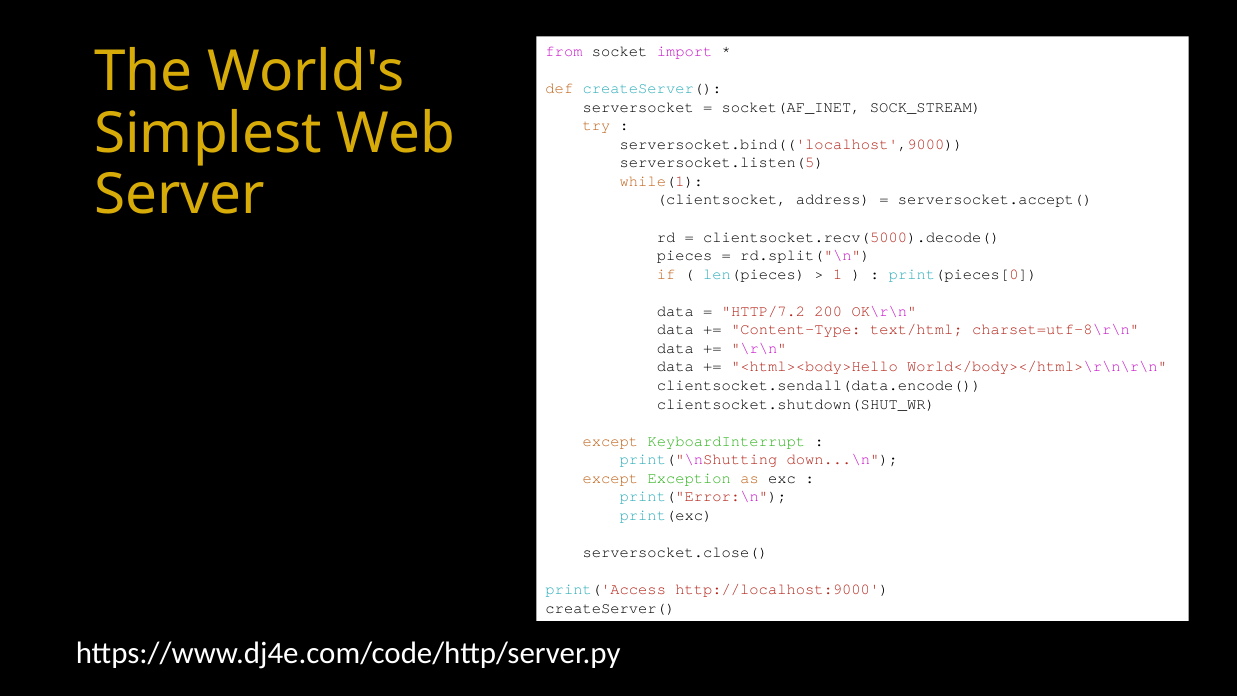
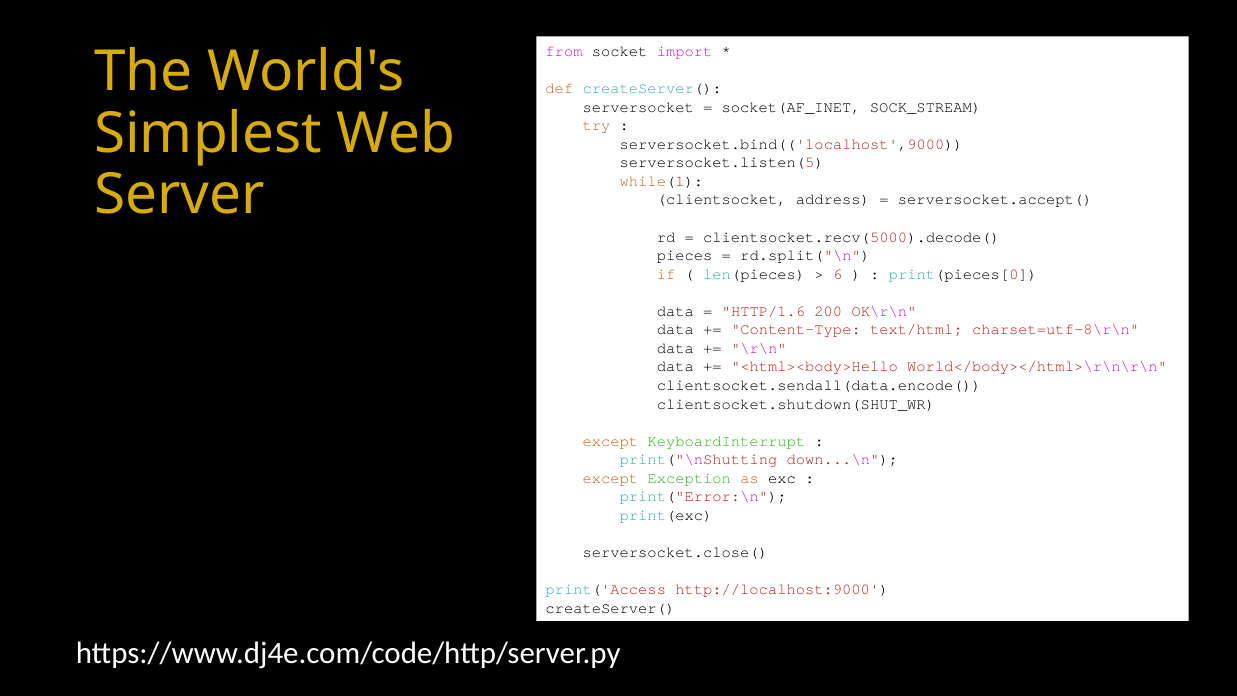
1: 1 -> 6 (838, 274)
HTTP/7.2: HTTP/7.2 -> HTTP/1.6 (763, 311)
